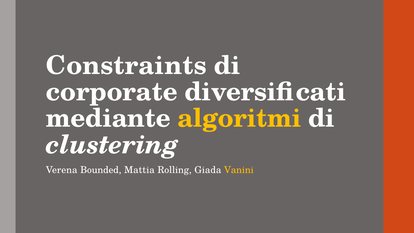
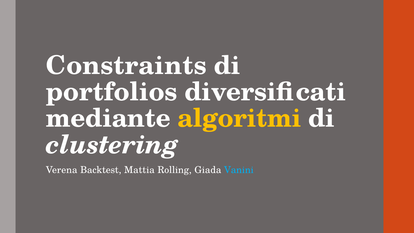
corporate: corporate -> portfolios (112, 92)
Bounded: Bounded -> Backtest (101, 170)
Vanini colour: yellow -> light blue (239, 170)
